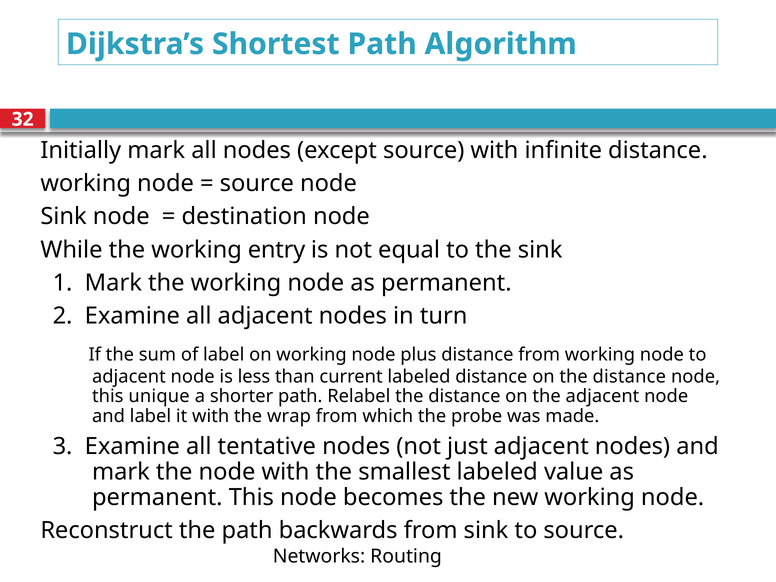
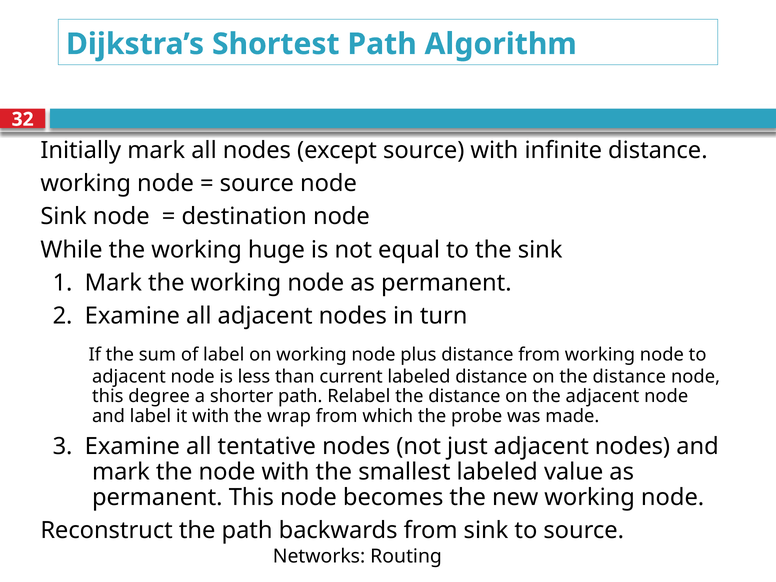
entry: entry -> huge (276, 250)
unique: unique -> degree (159, 396)
